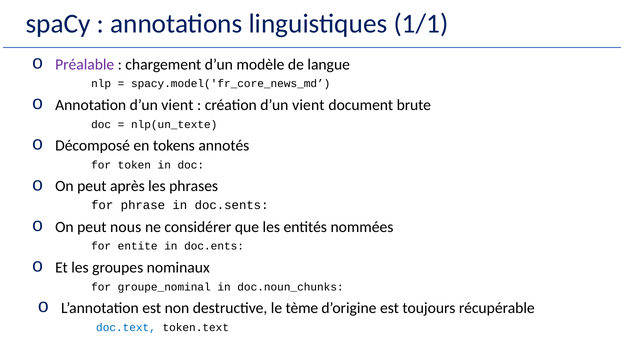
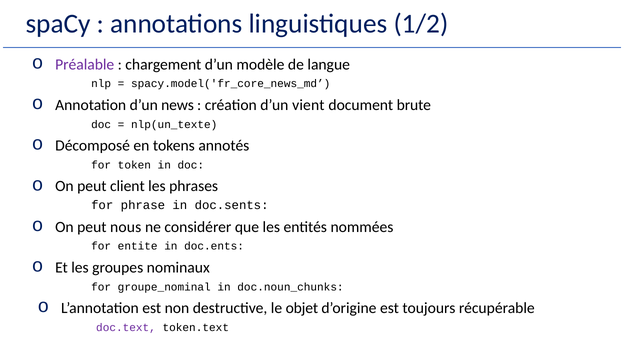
1/1: 1/1 -> 1/2 (421, 24)
Annotation d’un vient: vient -> news (178, 105)
après: après -> client (127, 186)
tème: tème -> objet (302, 308)
doc.text colour: blue -> purple (126, 328)
